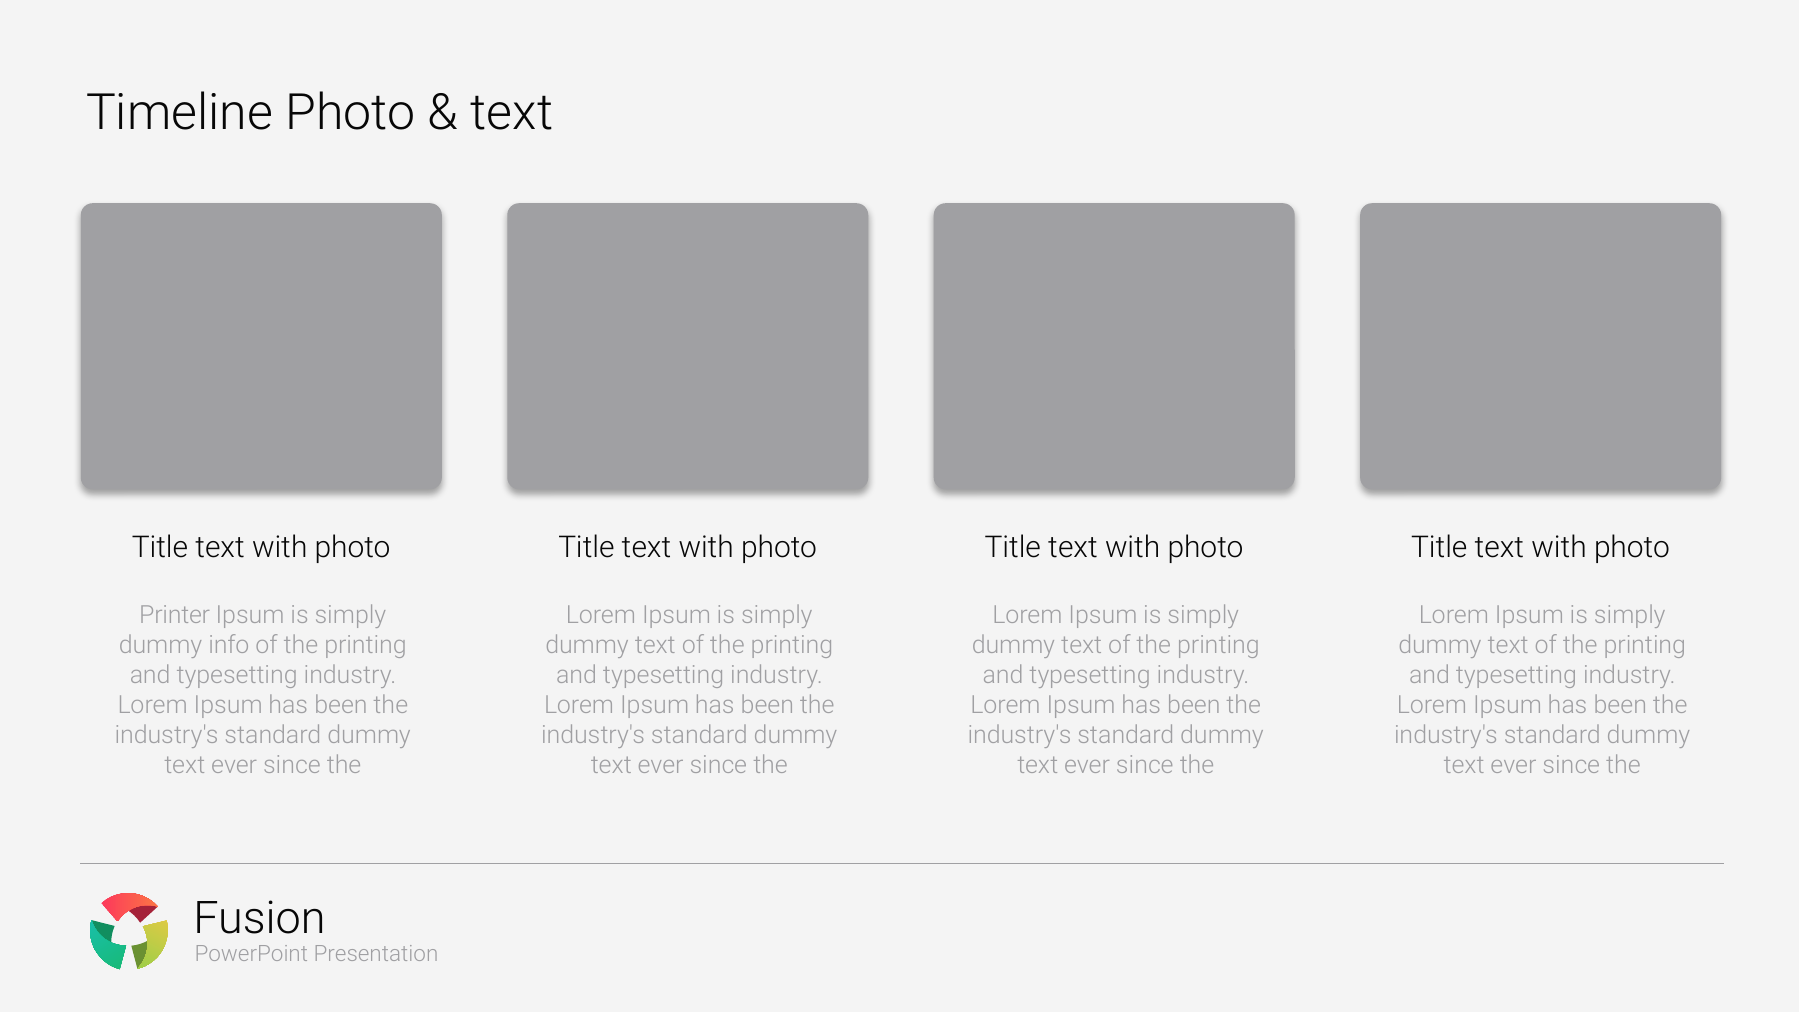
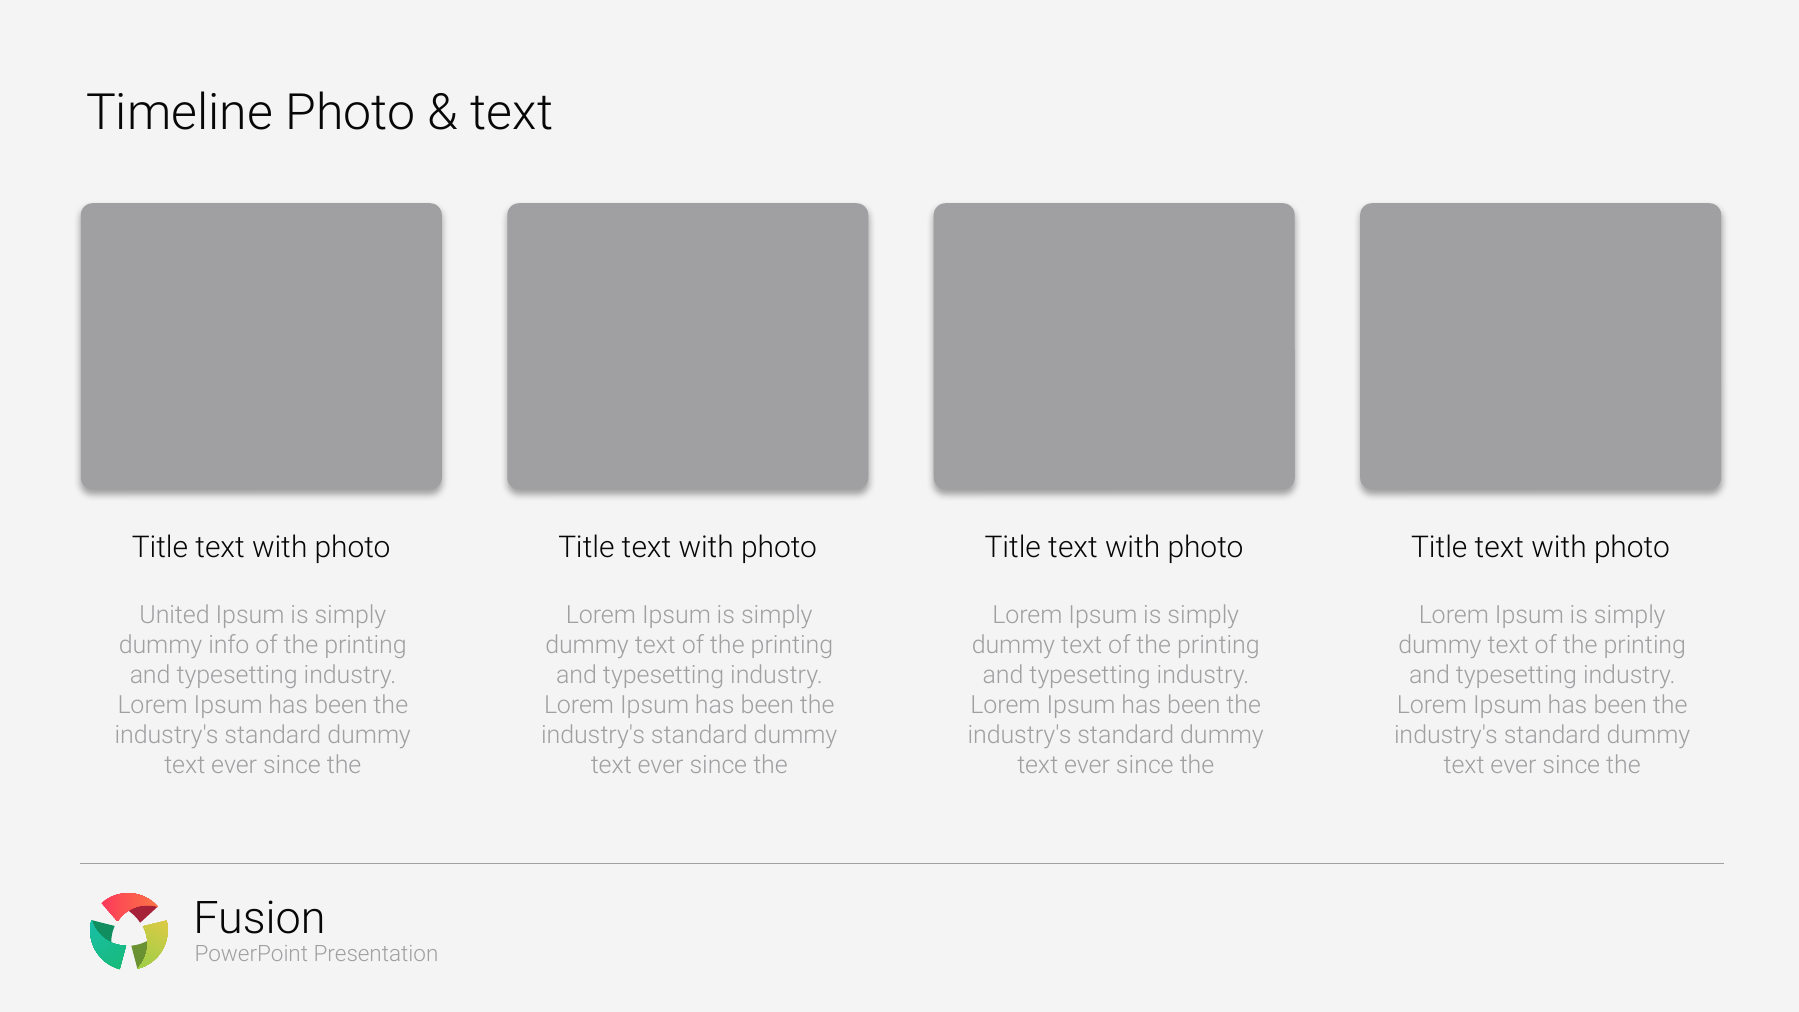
Printer: Printer -> United (175, 615)
